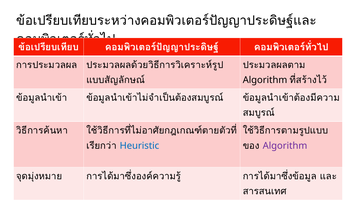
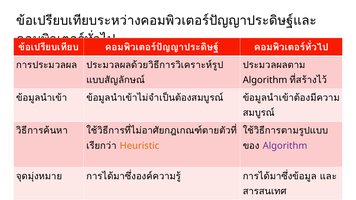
Heuristic colour: blue -> orange (139, 146)
